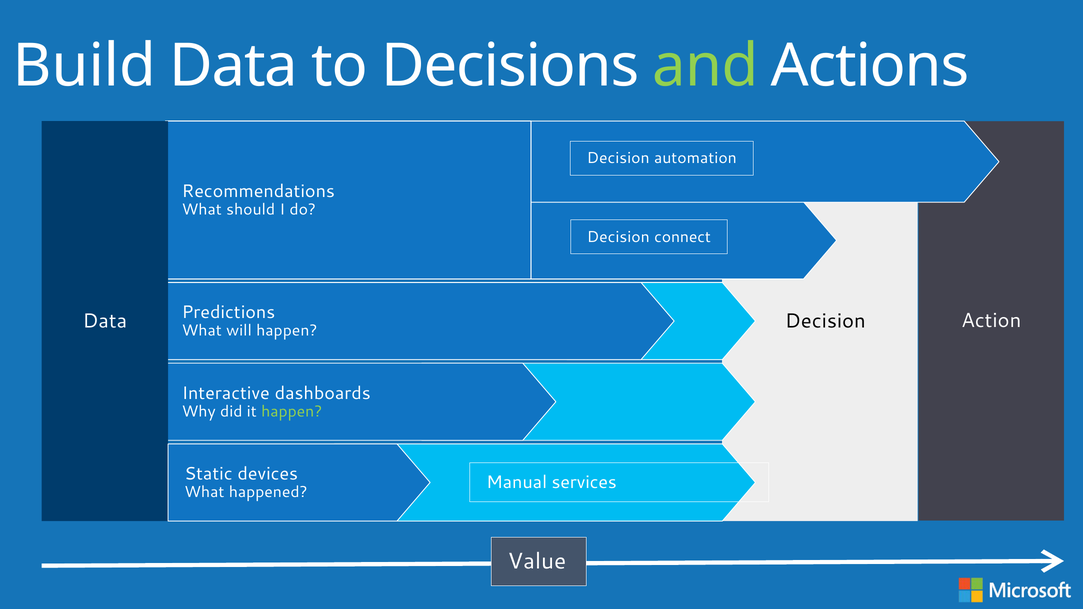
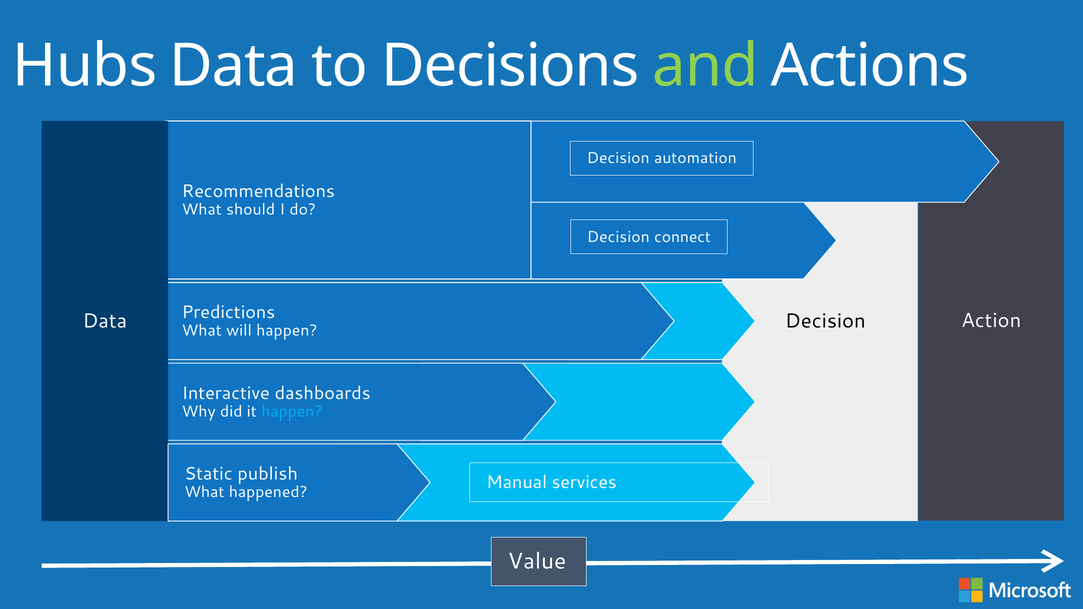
Build: Build -> Hubs (85, 66)
happen colour: light green -> light blue (292, 412)
devices: devices -> publish (268, 474)
